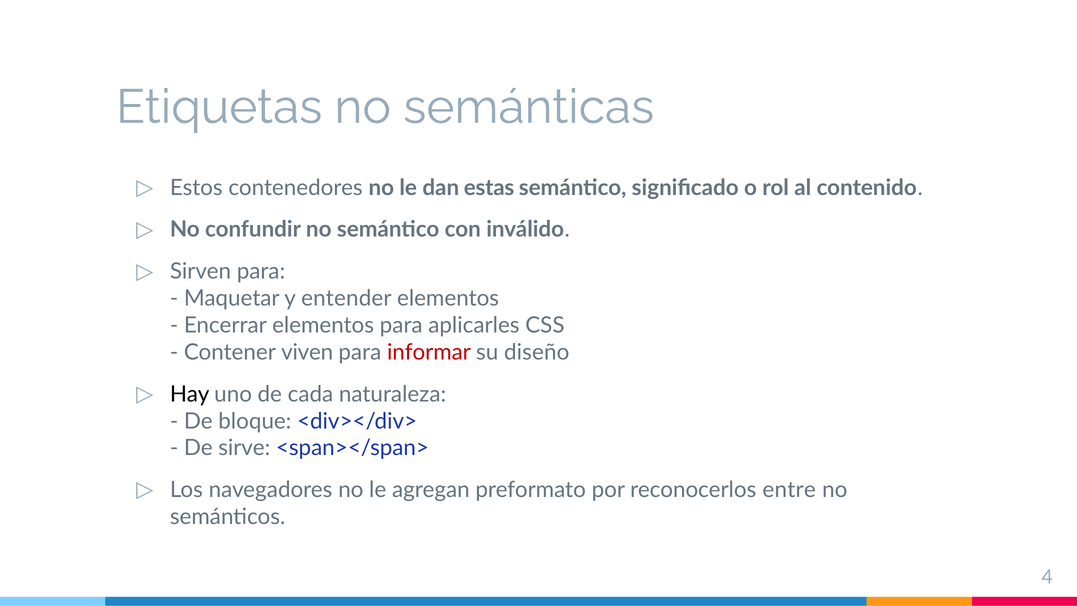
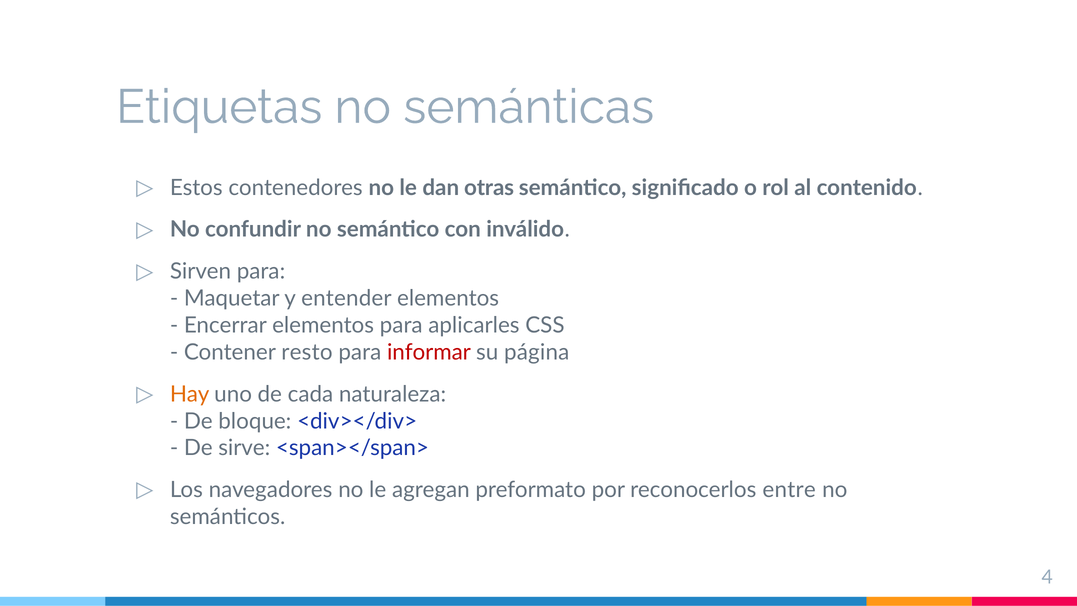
estas: estas -> otras (489, 188)
viven: viven -> resto (307, 352)
diseño: diseño -> página (537, 352)
Hay colour: black -> orange (190, 394)
